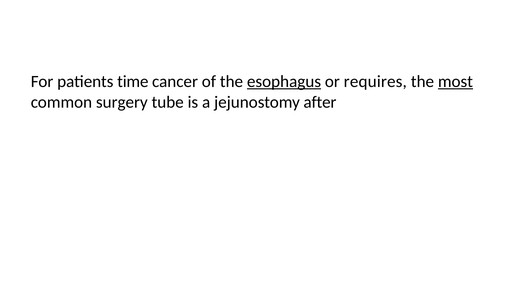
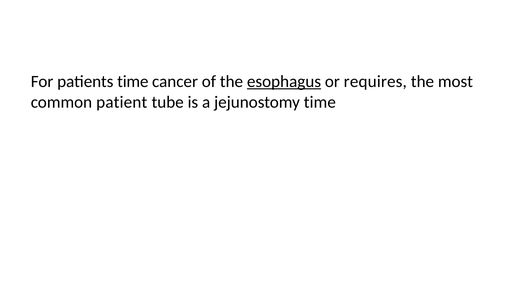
most underline: present -> none (455, 81)
surgery: surgery -> patient (122, 102)
jejunostomy after: after -> time (320, 102)
